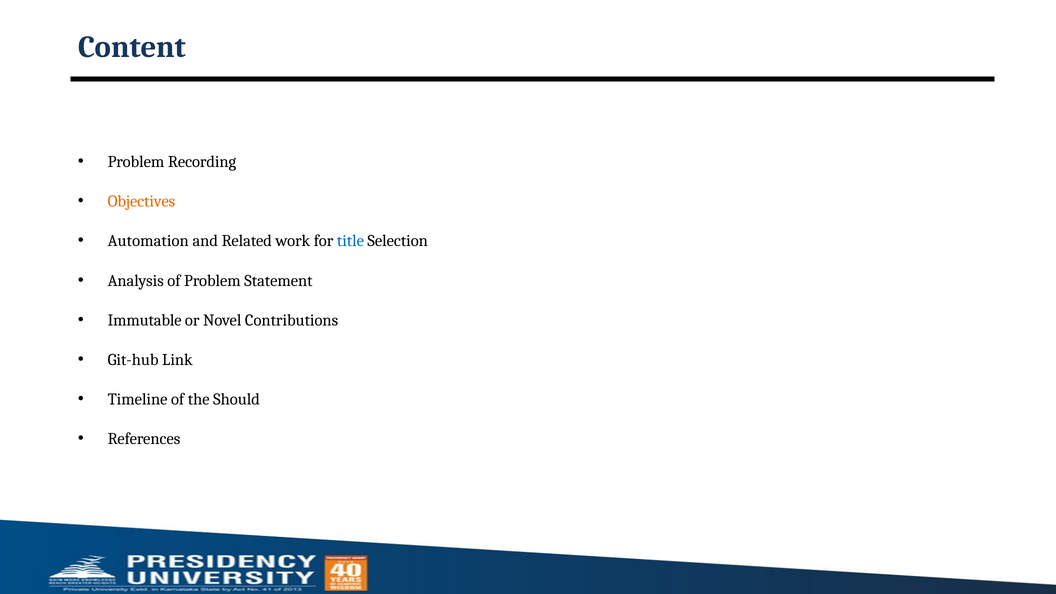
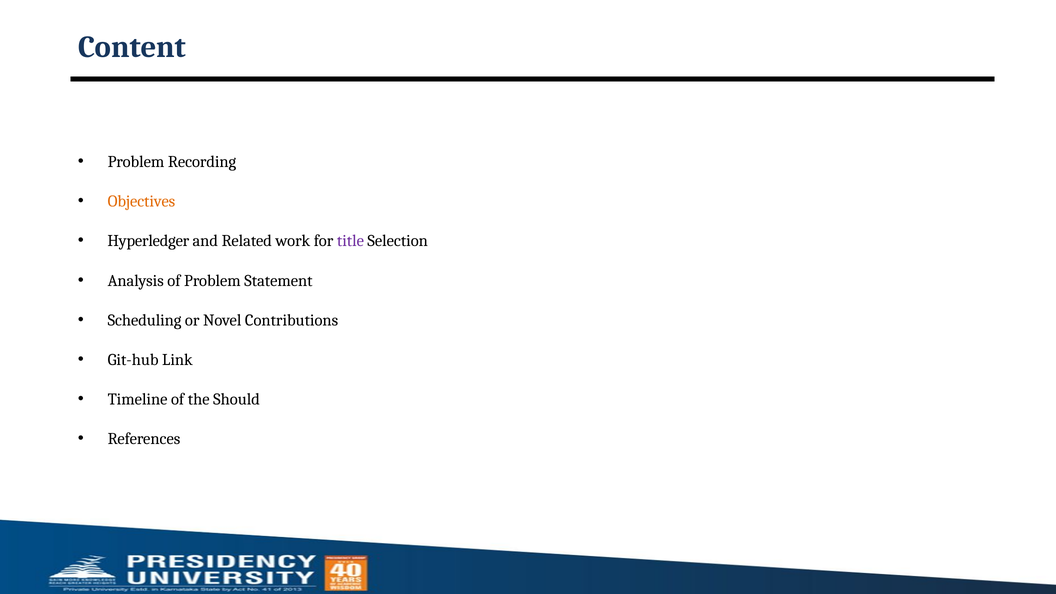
Automation: Automation -> Hyperledger (148, 241)
title colour: blue -> purple (350, 241)
Immutable: Immutable -> Scheduling (145, 320)
